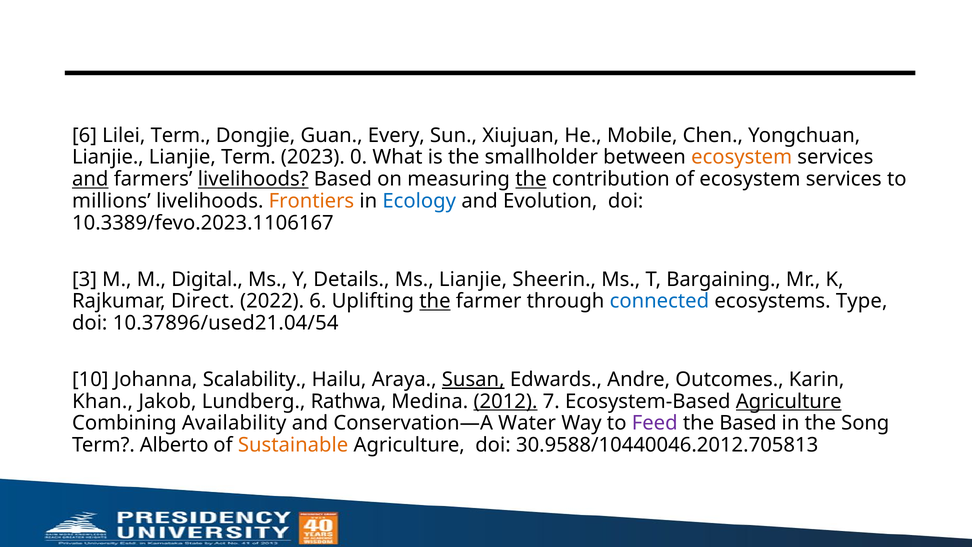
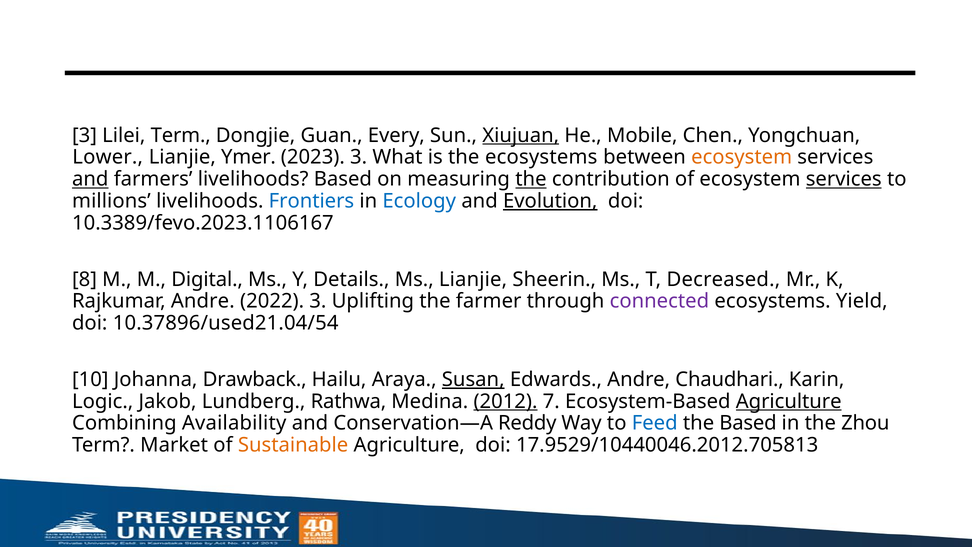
6: 6 -> 3 (85, 135)
Xiujuan underline: none -> present (521, 135)
Lianjie: Lianjie -> Lower (108, 157)
Lianjie Term: Term -> Ymer (248, 157)
2023 0: 0 -> 3 (359, 157)
the smallholder: smallholder -> ecosystems (541, 157)
livelihoods underline: present -> none (253, 179)
services underline: none -> present (844, 179)
Frontiers colour: orange -> blue (311, 201)
Evolution underline: none -> present (550, 201)
3: 3 -> 8 (85, 279)
Bargaining: Bargaining -> Decreased (723, 279)
Rajkumar Direct: Direct -> Andre (203, 301)
2022 6: 6 -> 3 (318, 301)
the underline: present -> none (435, 301)
connected colour: blue -> purple (659, 301)
Type: Type -> Yield (862, 301)
Scalability: Scalability -> Drawback (255, 379)
Outcomes: Outcomes -> Chaudhari (730, 379)
Khan: Khan -> Logic (103, 401)
Water: Water -> Reddy (527, 423)
Feed colour: purple -> blue (655, 423)
Song: Song -> Zhou (865, 423)
Alberto: Alberto -> Market (174, 445)
30.9588/10440046.2012.705813: 30.9588/10440046.2012.705813 -> 17.9529/10440046.2012.705813 (667, 445)
